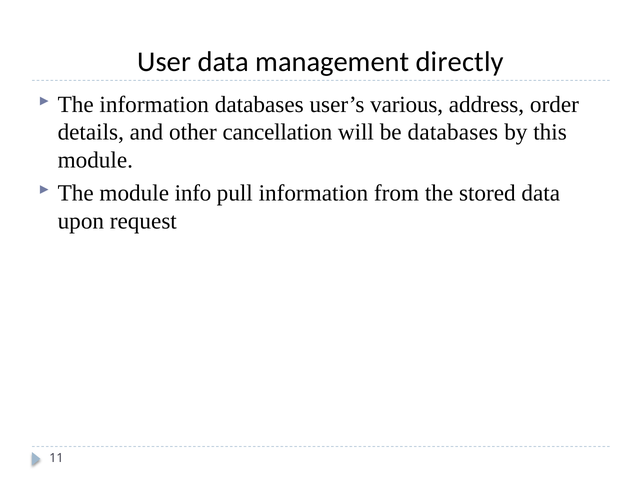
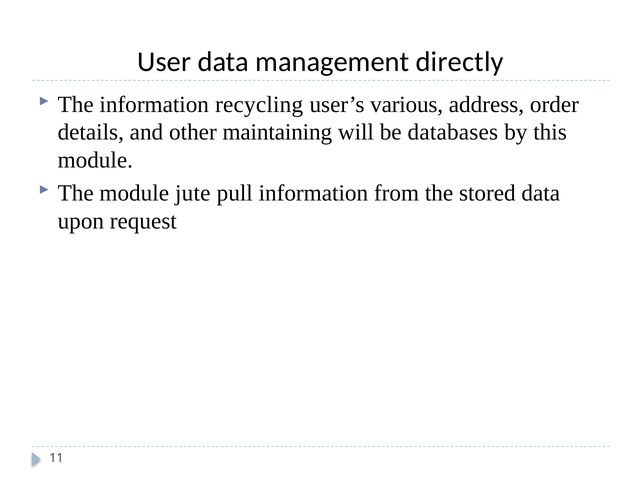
information databases: databases -> recycling (259, 104)
cancellation: cancellation -> maintaining (277, 132)
info: info -> jute (193, 193)
